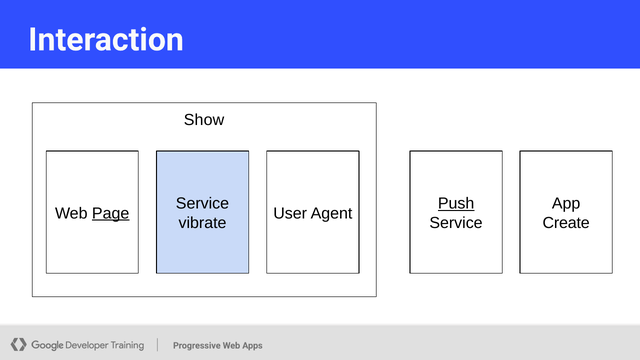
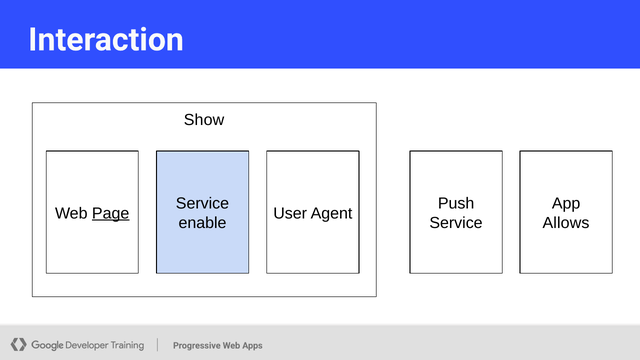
Push underline: present -> none (456, 204)
vibrate: vibrate -> enable (203, 223)
Create: Create -> Allows (566, 223)
